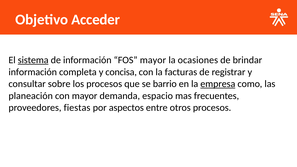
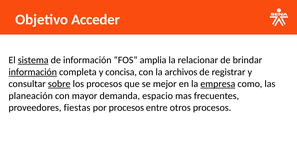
FOS mayor: mayor -> amplia (153, 60)
ocasiones: ocasiones -> relacionar (198, 60)
información underline: none -> present (33, 72)
facturas: facturas -> archivos (181, 72)
sobre underline: none -> present (59, 84)
barrio: barrio -> mejor (165, 84)
por aspectos: aspectos -> procesos (126, 108)
